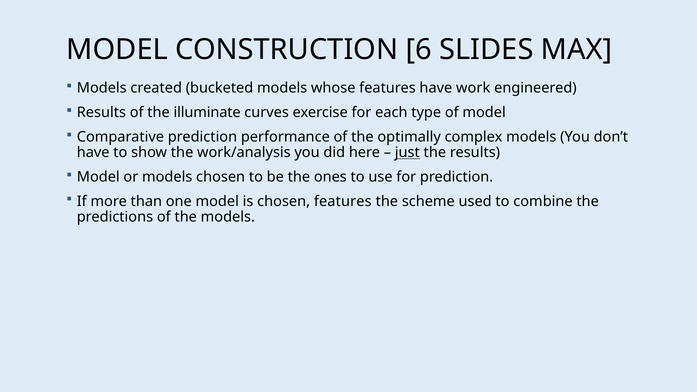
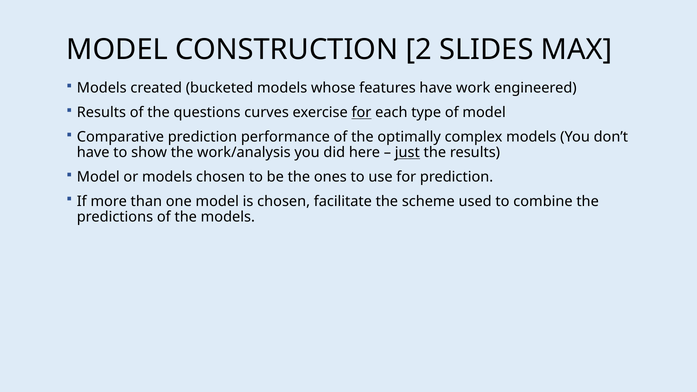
6: 6 -> 2 (419, 50)
illuminate: illuminate -> questions (207, 112)
for underline: none -> present (361, 112)
chosen features: features -> facilitate (343, 201)
